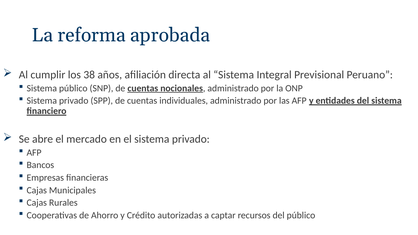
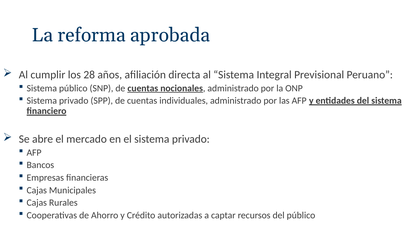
38: 38 -> 28 (89, 75)
